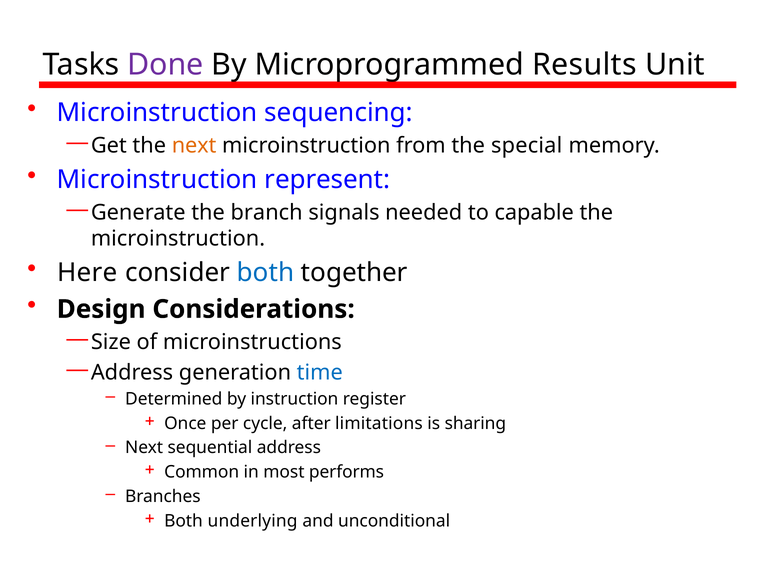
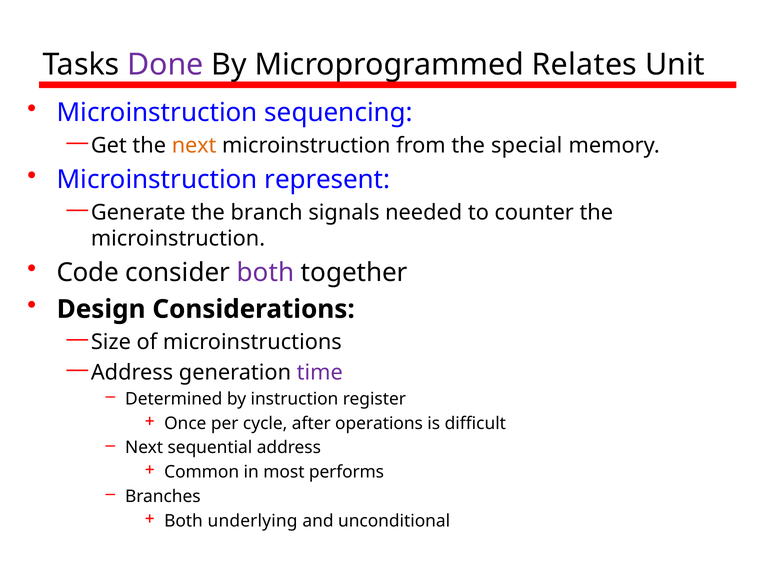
Results: Results -> Relates (584, 65)
capable: capable -> counter (534, 212)
Here: Here -> Code (88, 272)
both colour: blue -> purple (266, 272)
time colour: blue -> purple (320, 372)
limitations: limitations -> operations (379, 423)
sharing: sharing -> difficult (475, 423)
